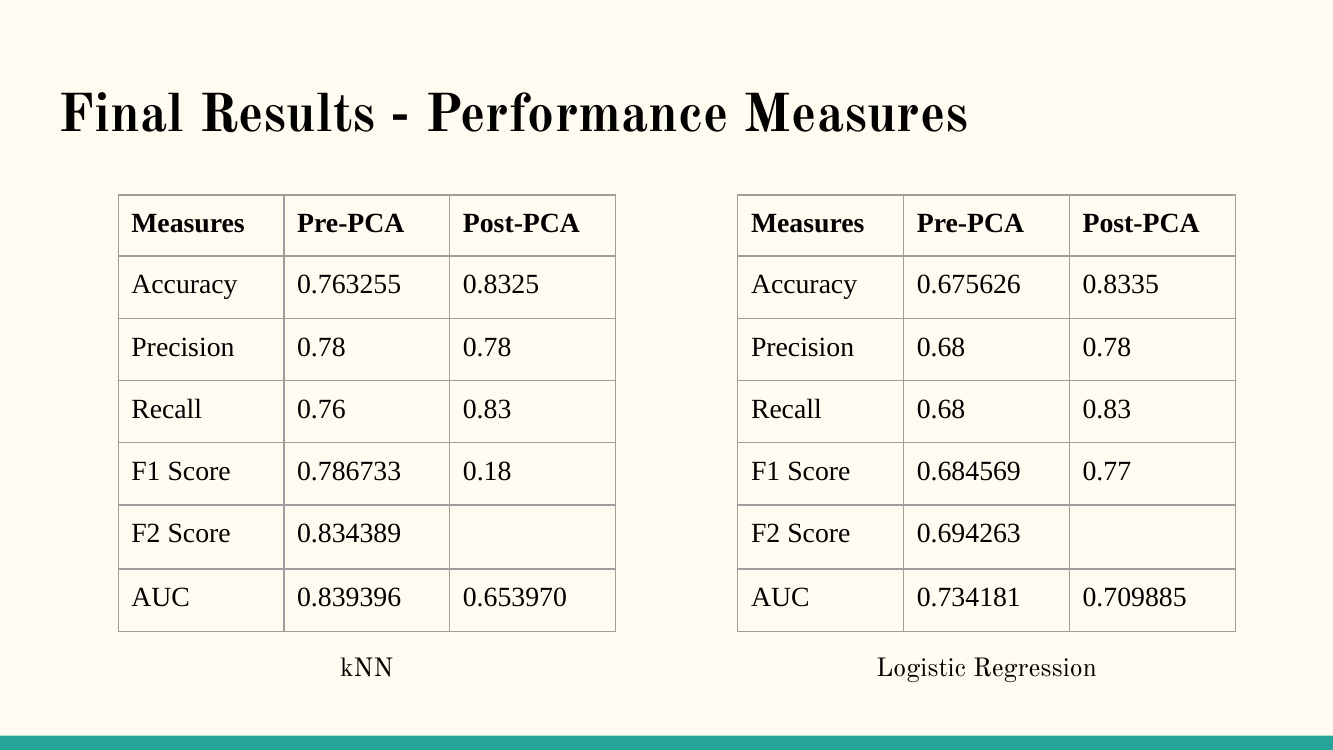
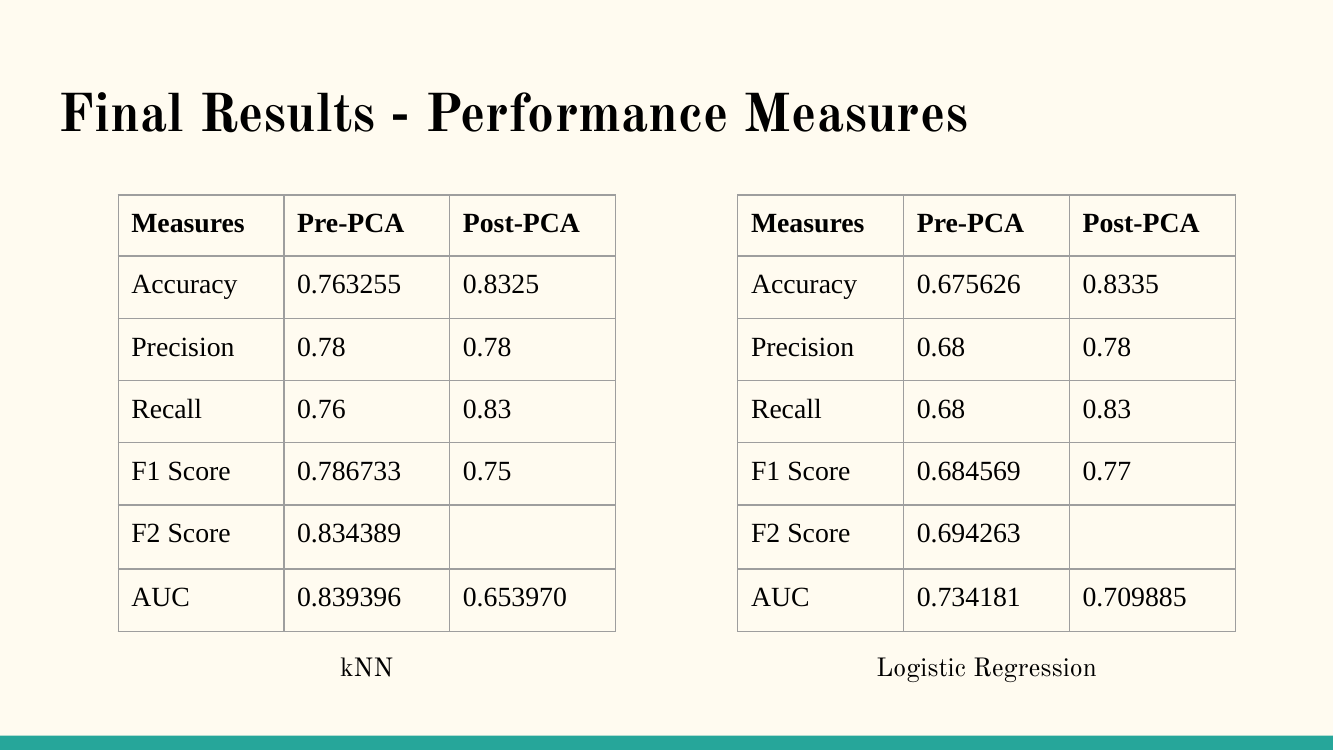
0.18: 0.18 -> 0.75 (487, 471)
